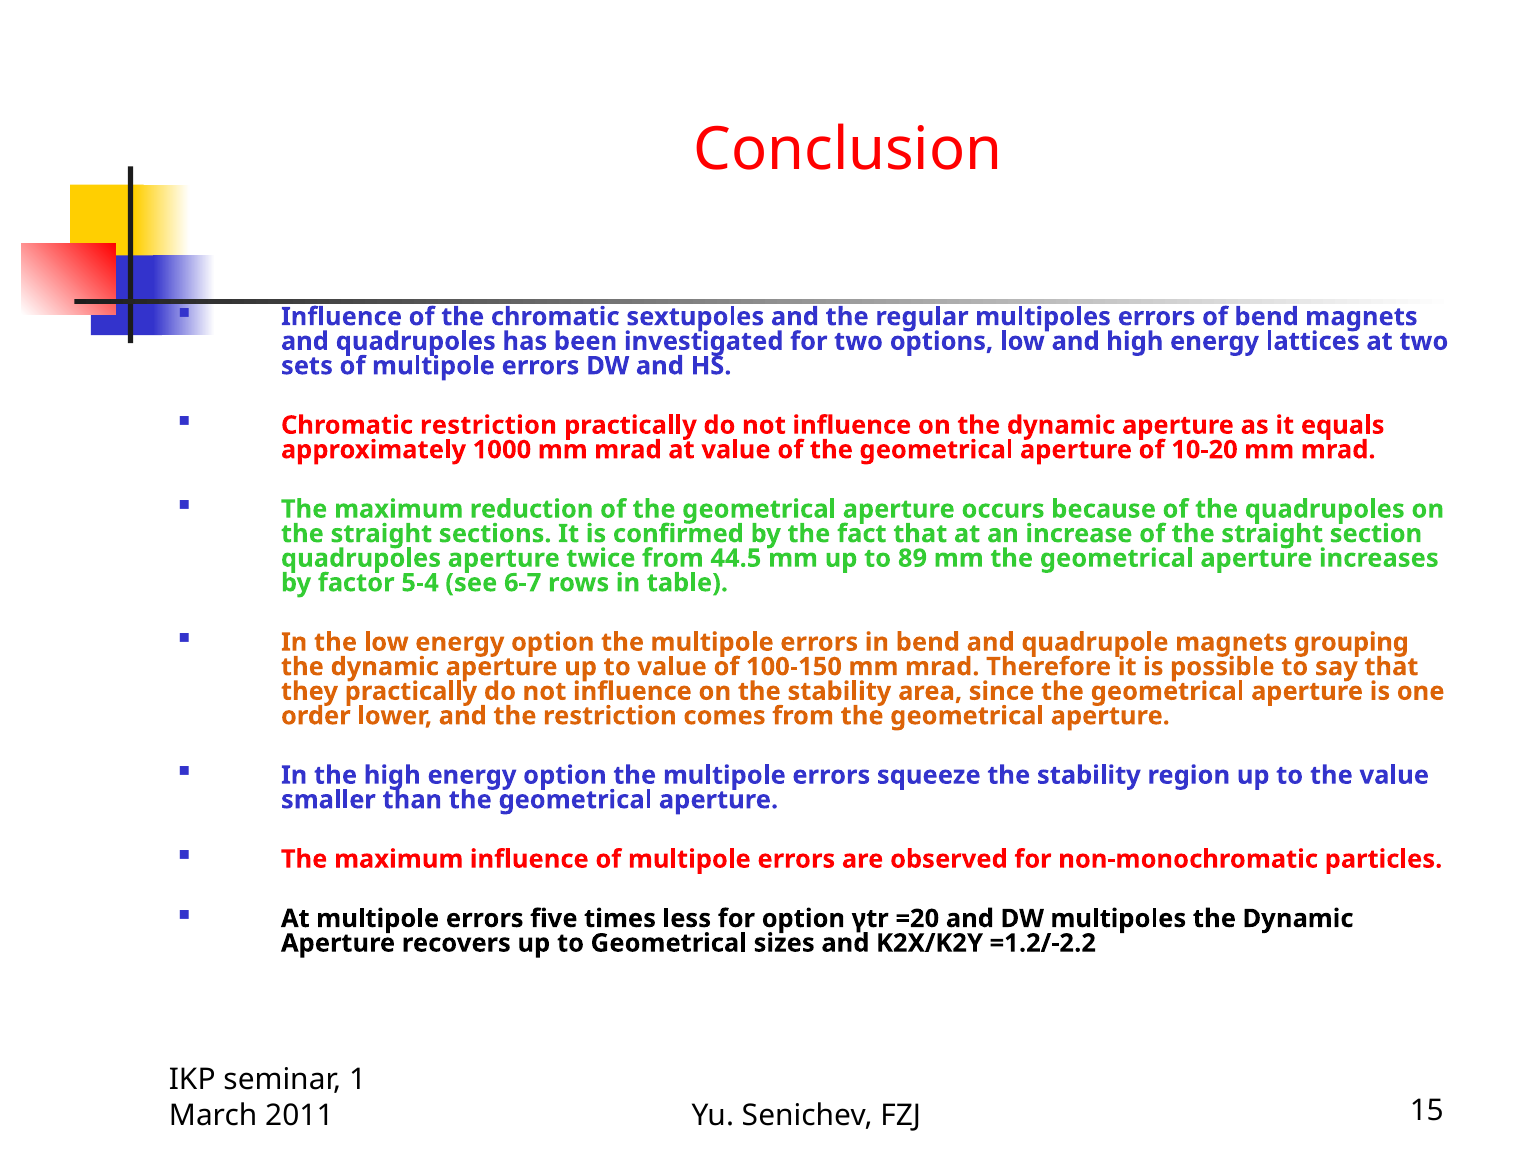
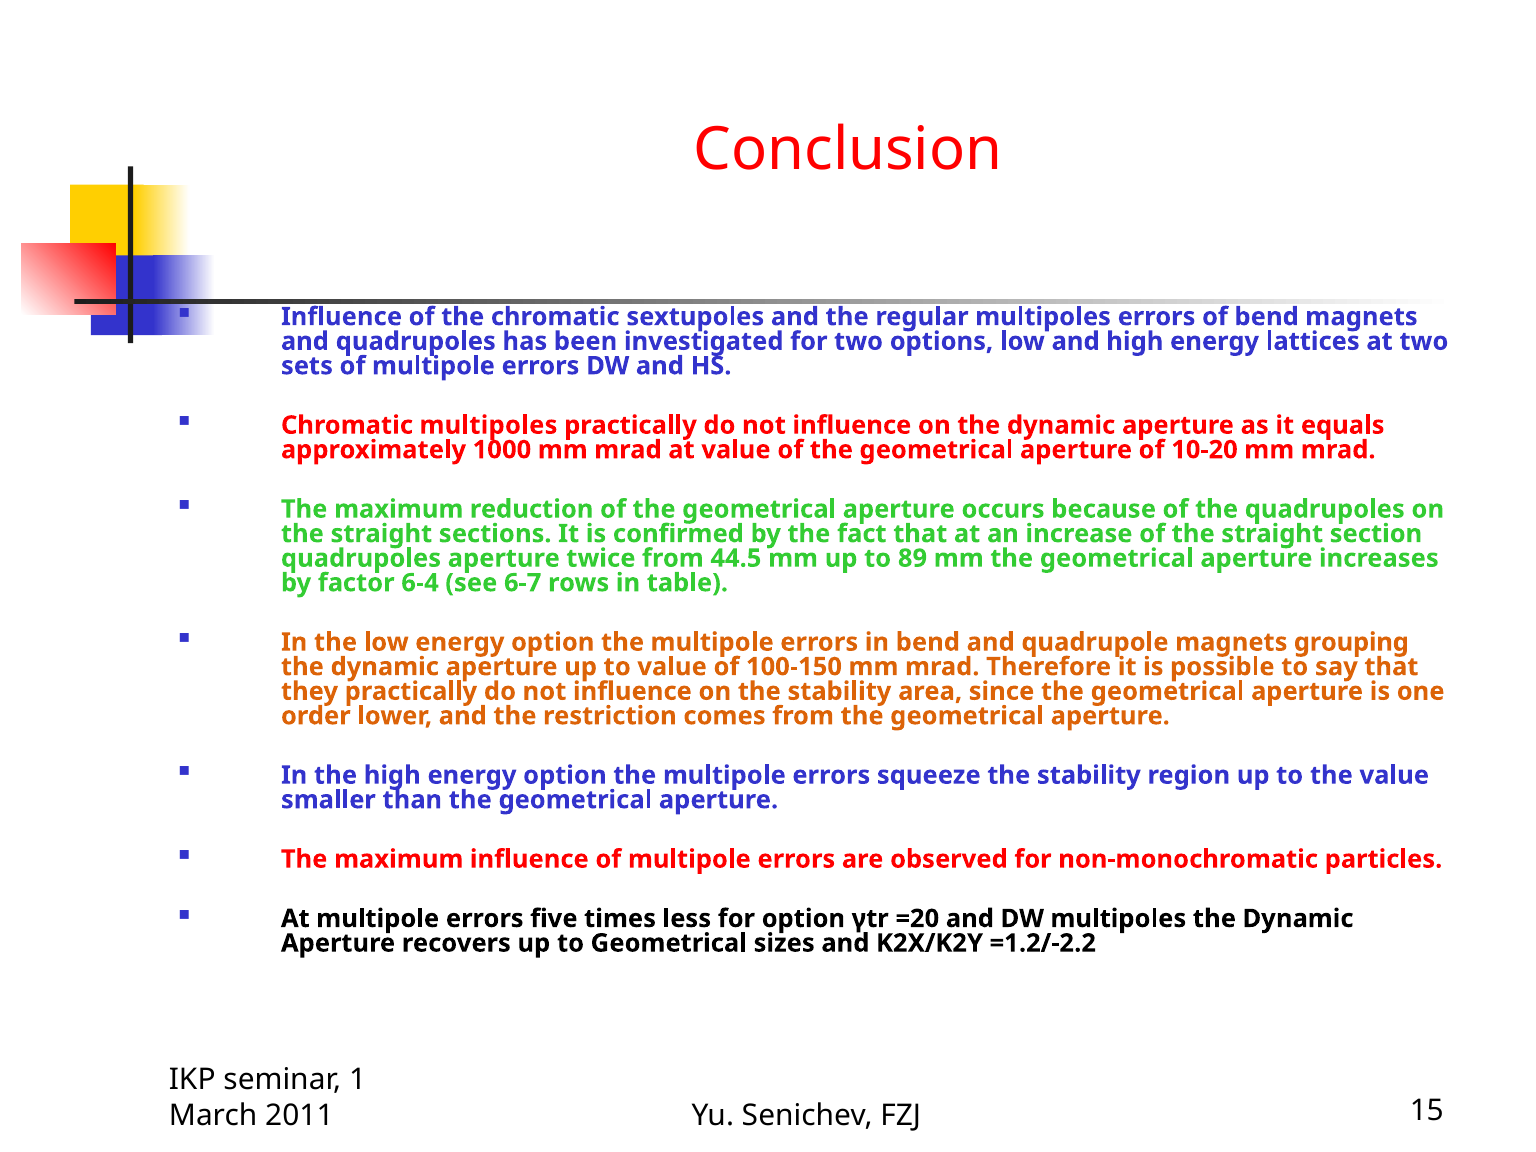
Chromatic restriction: restriction -> multipoles (488, 425)
5-4: 5-4 -> 6-4 (420, 583)
